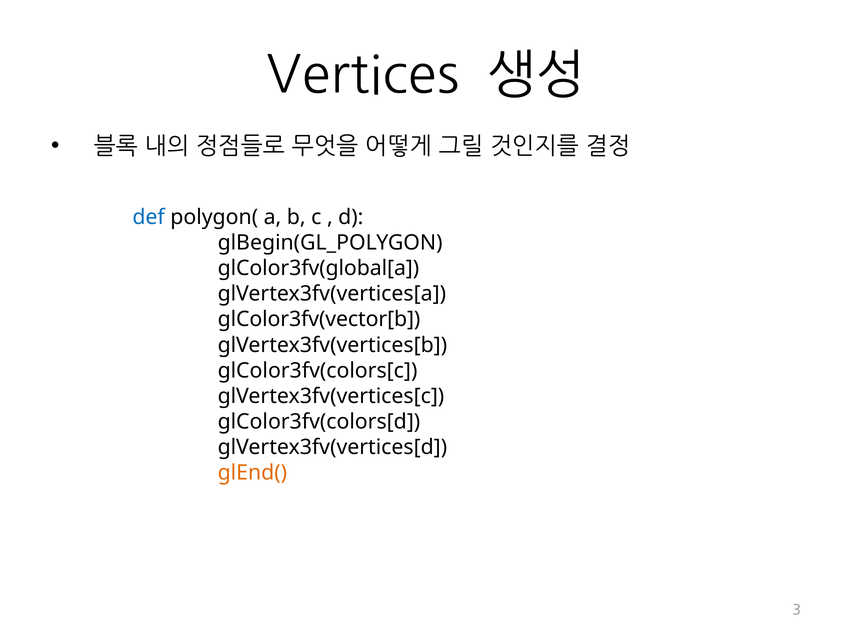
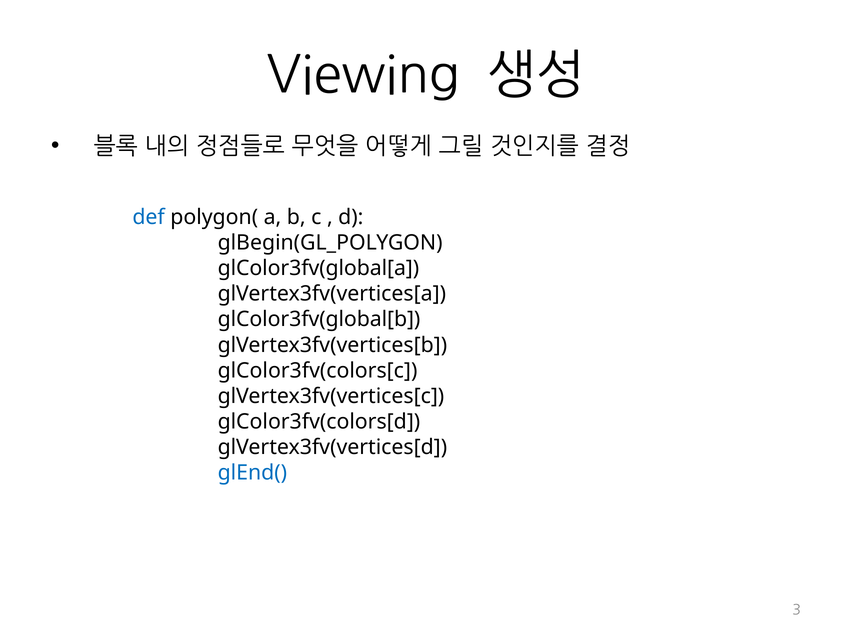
Vertices: Vertices -> Viewing (364, 76)
glColor3fv(vector[b: glColor3fv(vector[b -> glColor3fv(global[b (319, 319)
glEnd( colour: orange -> blue (252, 473)
